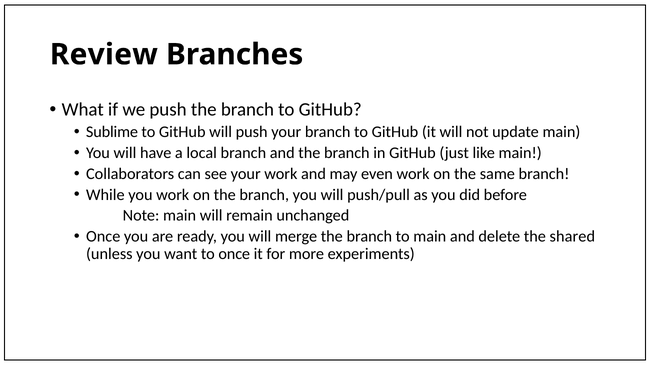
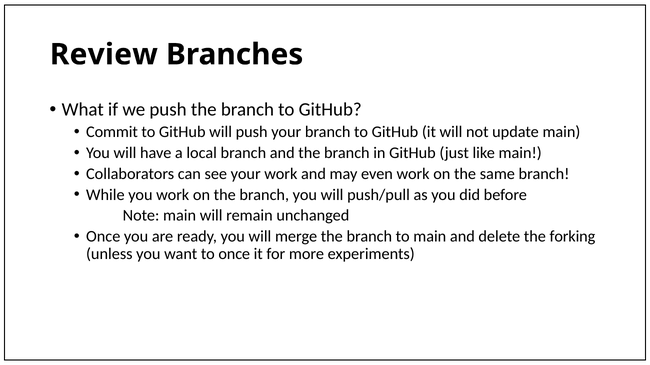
Sublime: Sublime -> Commit (112, 132)
shared: shared -> forking (572, 237)
